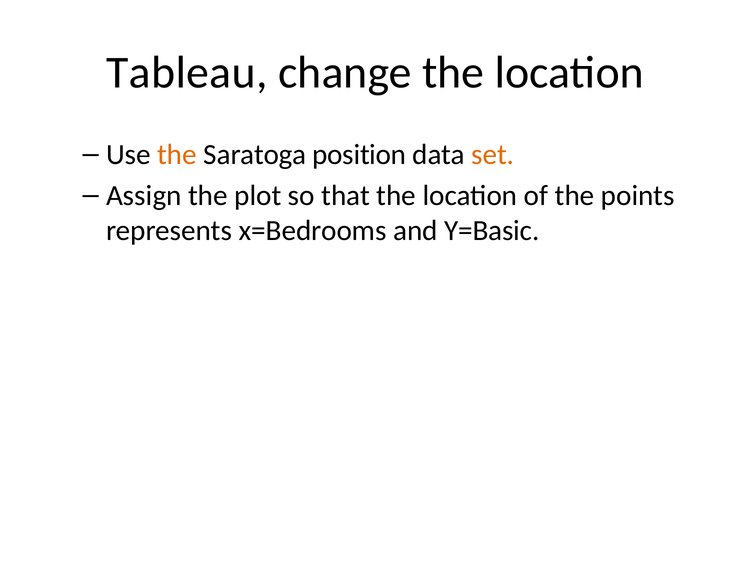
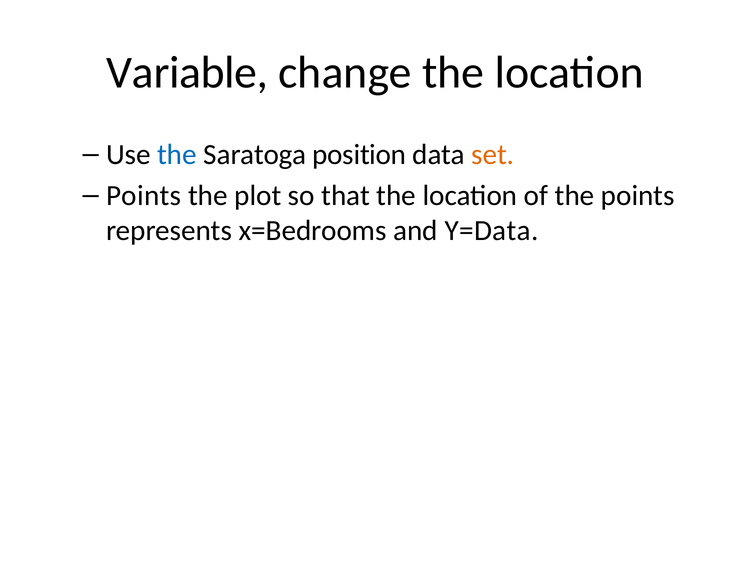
Tableau: Tableau -> Variable (187, 73)
the colour: orange -> blue (177, 155)
Assign: Assign -> Points (144, 196)
Y=Basic: Y=Basic -> Y=Data (492, 231)
